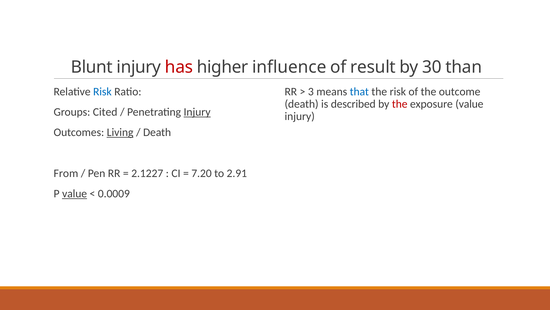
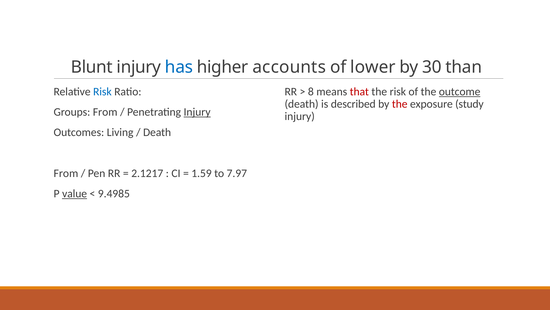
has colour: red -> blue (179, 67)
influence: influence -> accounts (289, 67)
result: result -> lower (373, 67)
3: 3 -> 8 (311, 91)
that colour: blue -> red (359, 91)
outcome underline: none -> present (460, 91)
exposure value: value -> study (469, 104)
Groups Cited: Cited -> From (105, 112)
Living underline: present -> none (120, 132)
2.1227: 2.1227 -> 2.1217 (147, 173)
7.20: 7.20 -> 1.59 (202, 173)
2.91: 2.91 -> 7.97 (237, 173)
0.0009: 0.0009 -> 9.4985 (114, 193)
